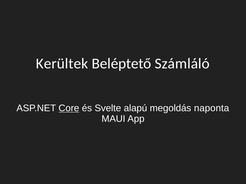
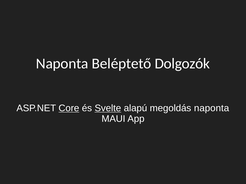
Kerültek: Kerültek -> Naponta (62, 64)
Számláló: Számláló -> Dolgozók (182, 64)
Svelte underline: none -> present (108, 108)
